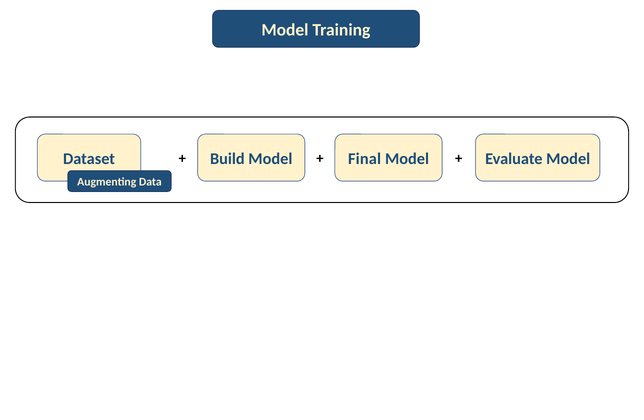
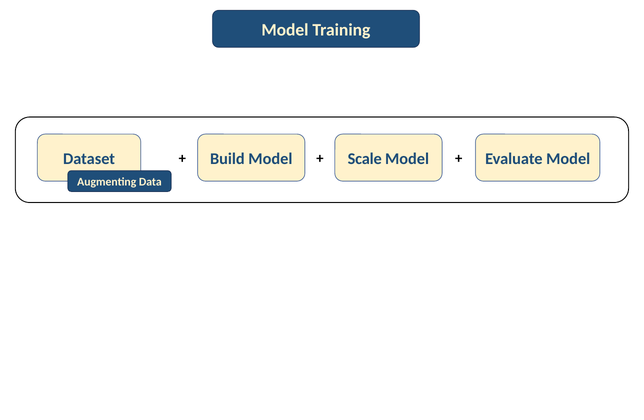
Final: Final -> Scale (365, 159)
